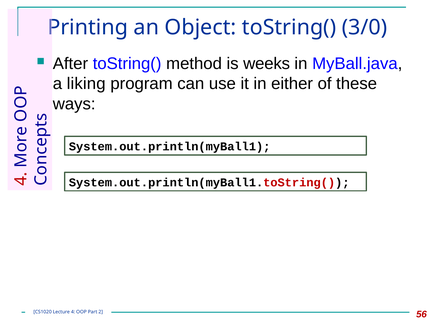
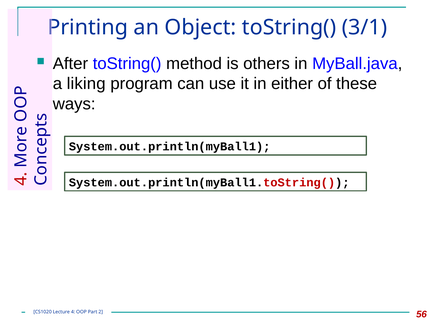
3/0: 3/0 -> 3/1 (365, 27)
weeks: weeks -> others (267, 64)
